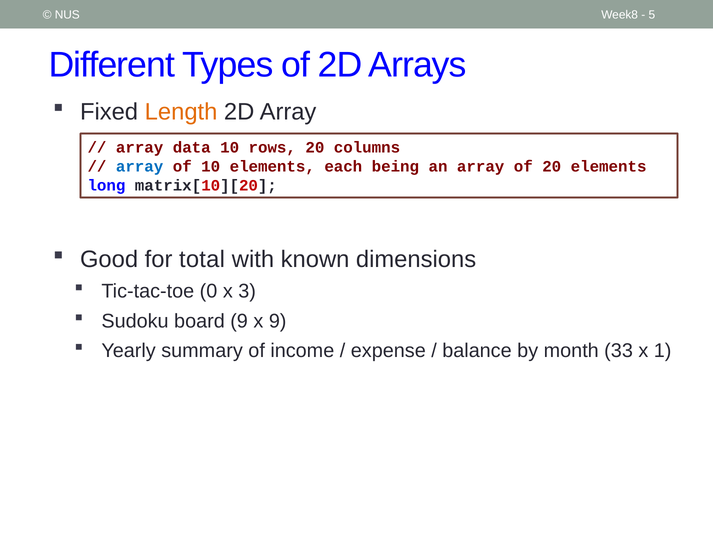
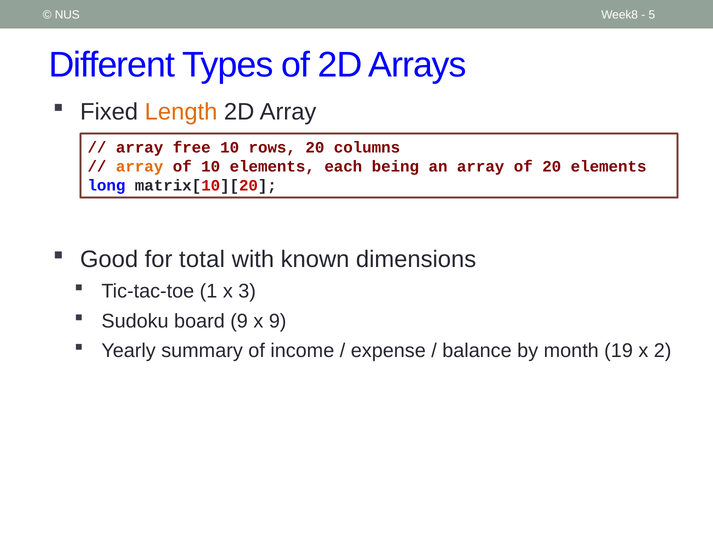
data: data -> free (192, 148)
array colour: blue -> orange (140, 167)
0: 0 -> 1 (209, 291)
33: 33 -> 19 (619, 351)
1: 1 -> 2 (663, 351)
